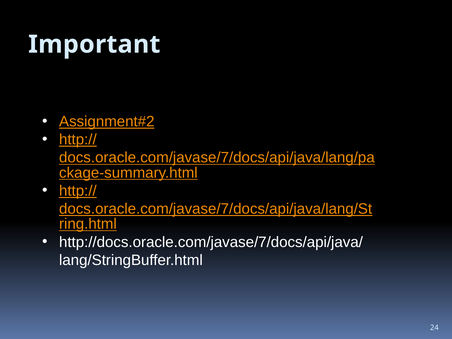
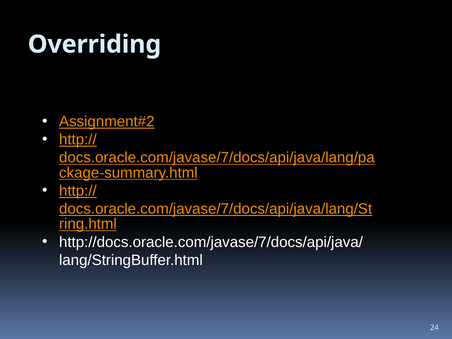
Important: Important -> Overriding (94, 44)
